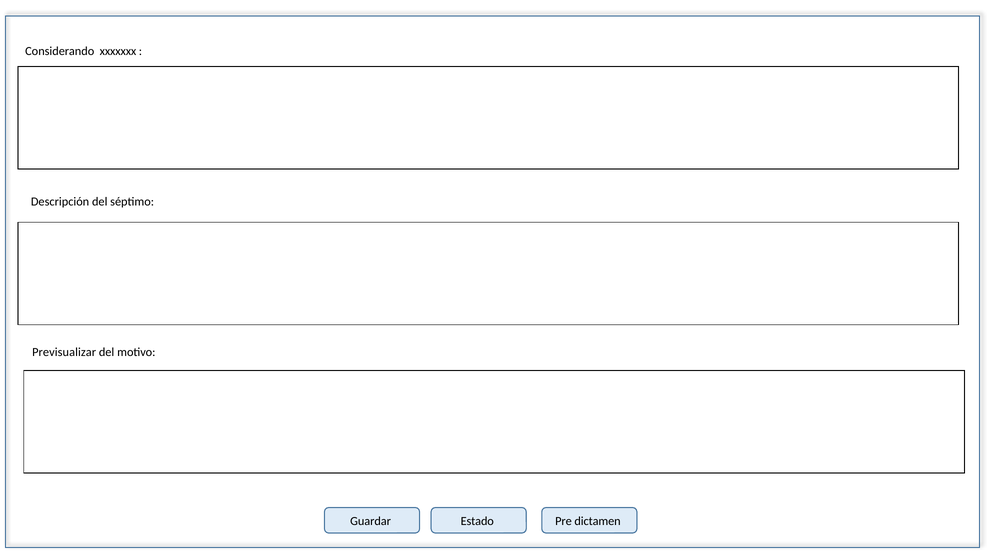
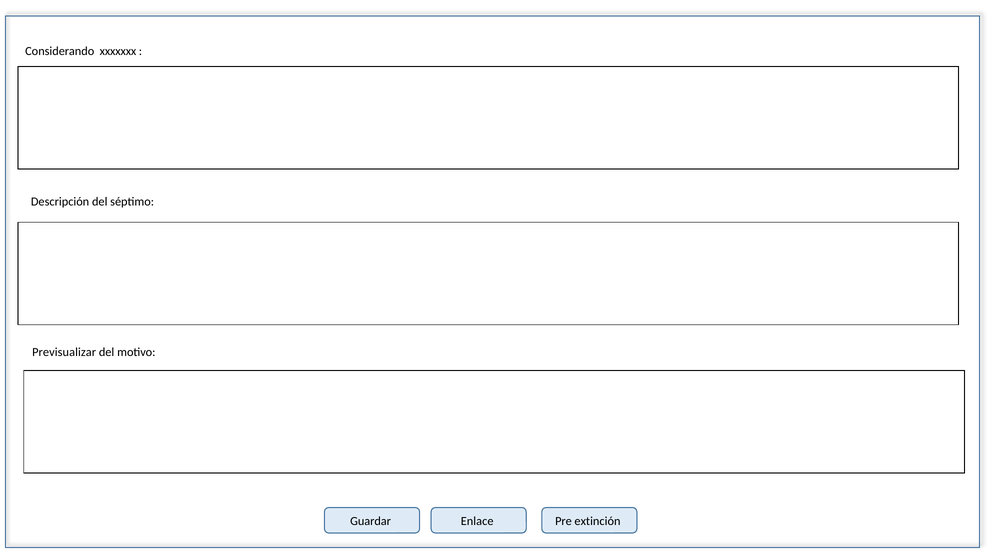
Estado: Estado -> Enlace (477, 521)
dictamen: dictamen -> extinción (597, 521)
